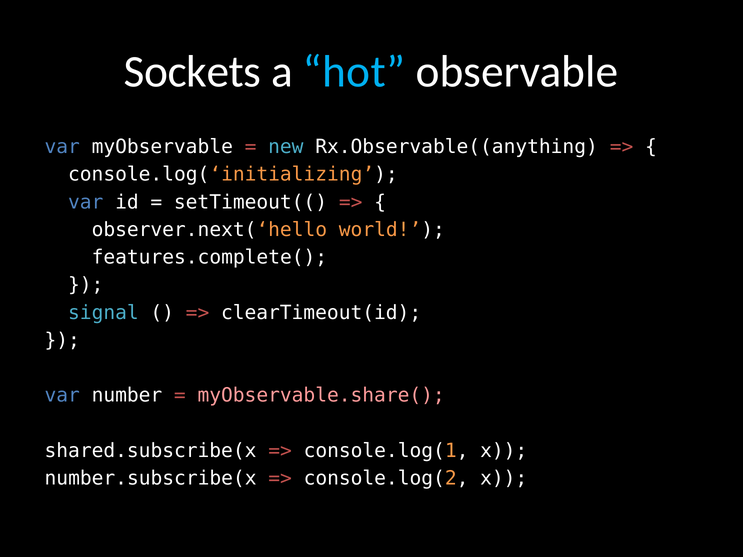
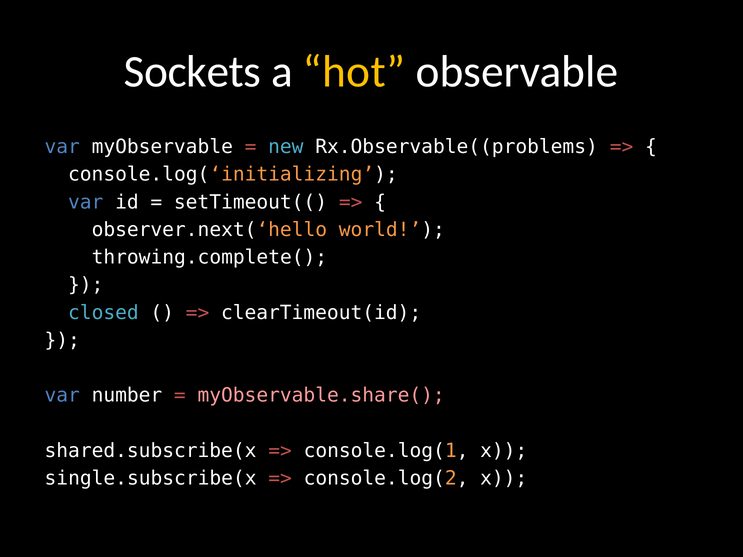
hot colour: light blue -> yellow (354, 72)
Rx.Observable((anything: Rx.Observable((anything -> Rx.Observable((problems (457, 147)
features.complete(: features.complete( -> throwing.complete( (209, 257)
signal: signal -> closed (103, 313)
number.subscribe(x: number.subscribe(x -> single.subscribe(x (151, 479)
